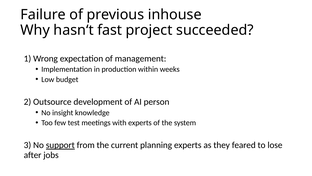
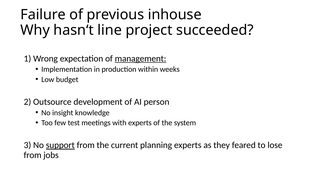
fast: fast -> line (110, 30)
management underline: none -> present (141, 58)
after: after -> from (33, 155)
